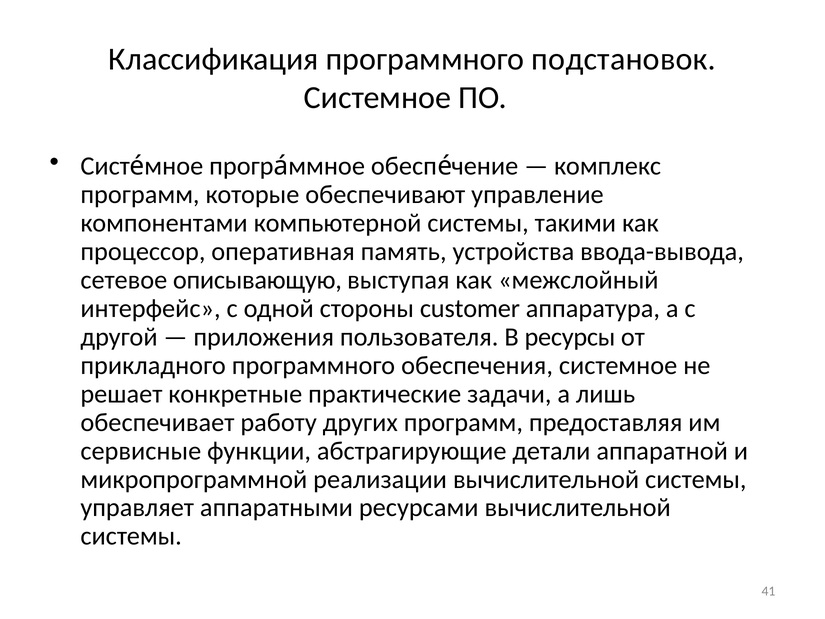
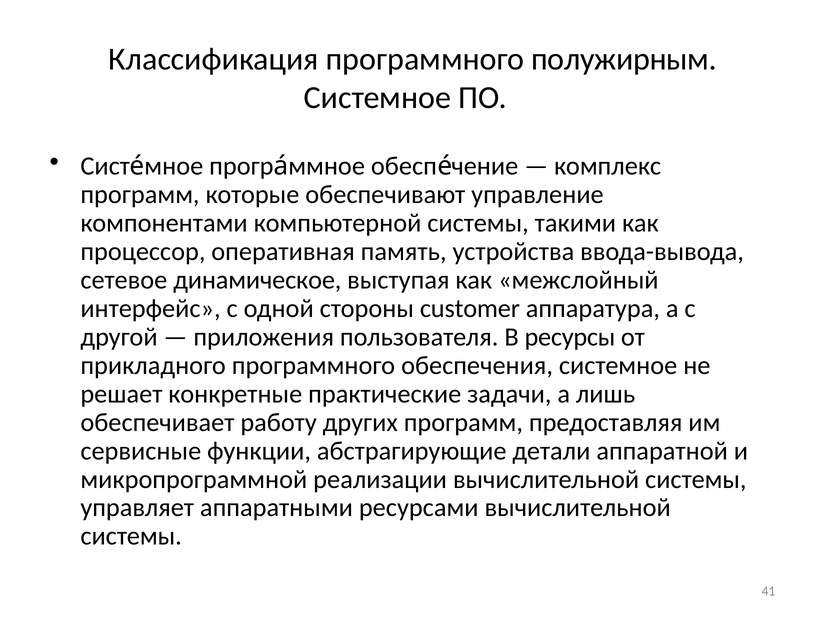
подстановок: подстановок -> полужирным (624, 59)
описывающую: описывающую -> динамическое (257, 280)
